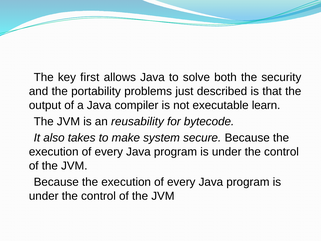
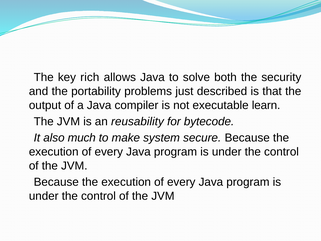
first: first -> rich (90, 77)
takes: takes -> much (82, 138)
